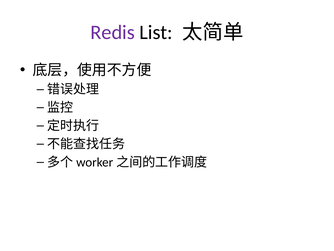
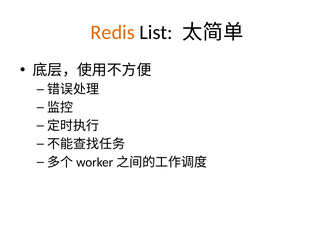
Redis colour: purple -> orange (113, 32)
